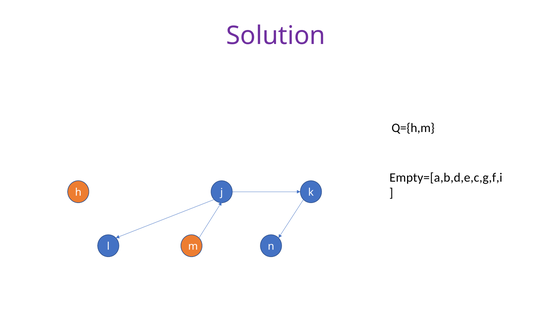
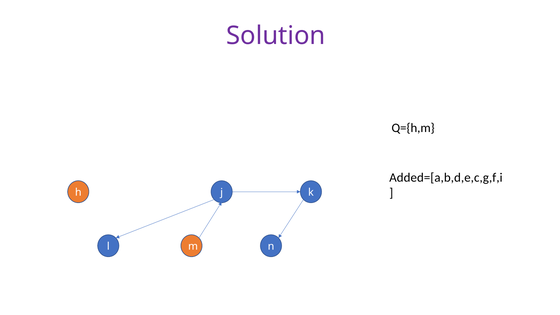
Empty=[a,b,d,e,c,g,f,i: Empty=[a,b,d,e,c,g,f,i -> Added=[a,b,d,e,c,g,f,i (446, 178)
